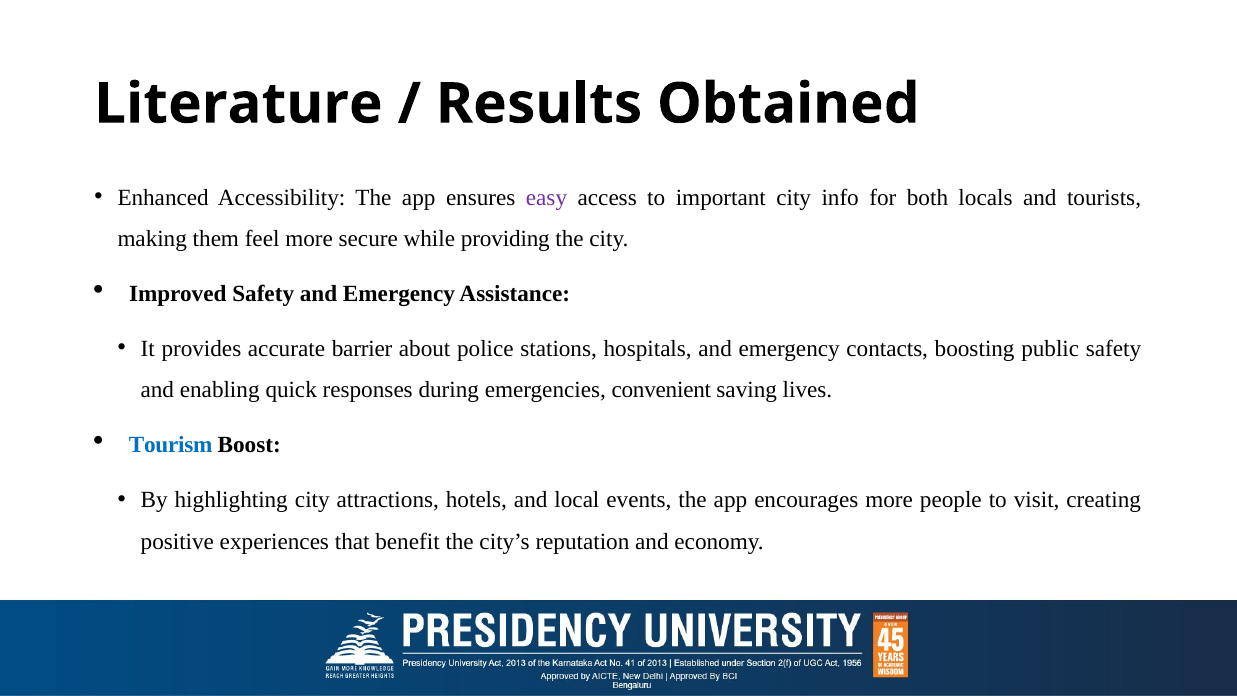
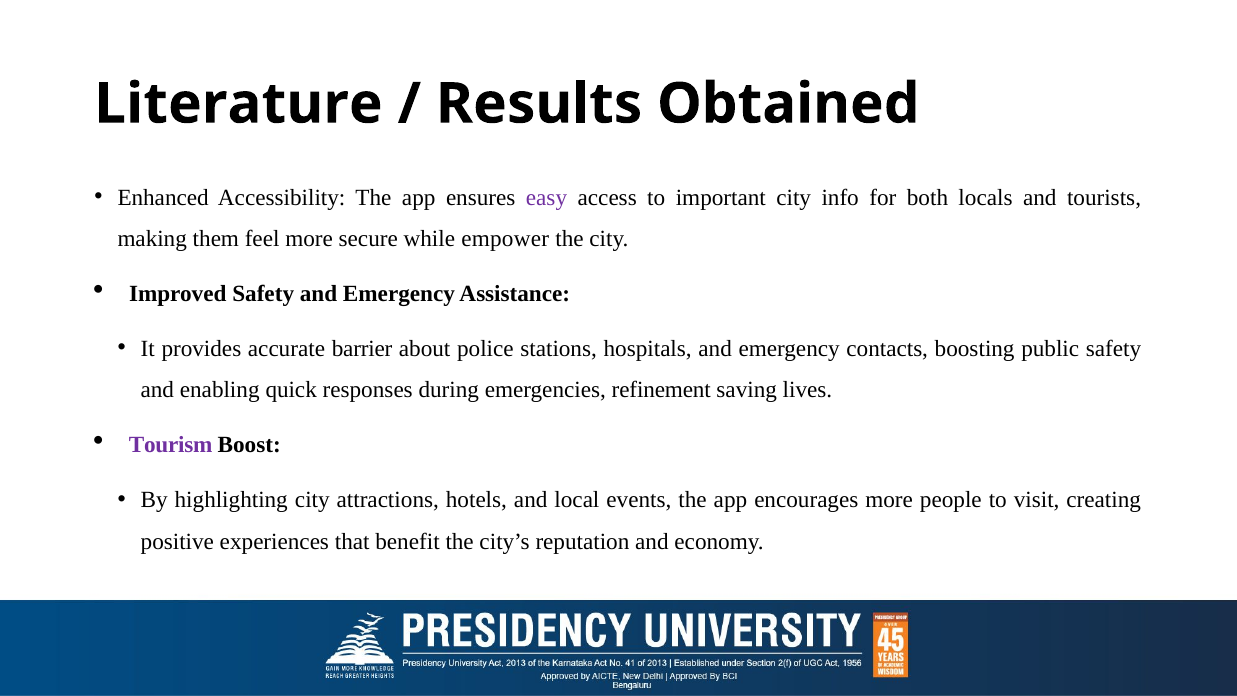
providing: providing -> empower (505, 239)
convenient: convenient -> refinement (661, 390)
Tourism colour: blue -> purple (171, 445)
